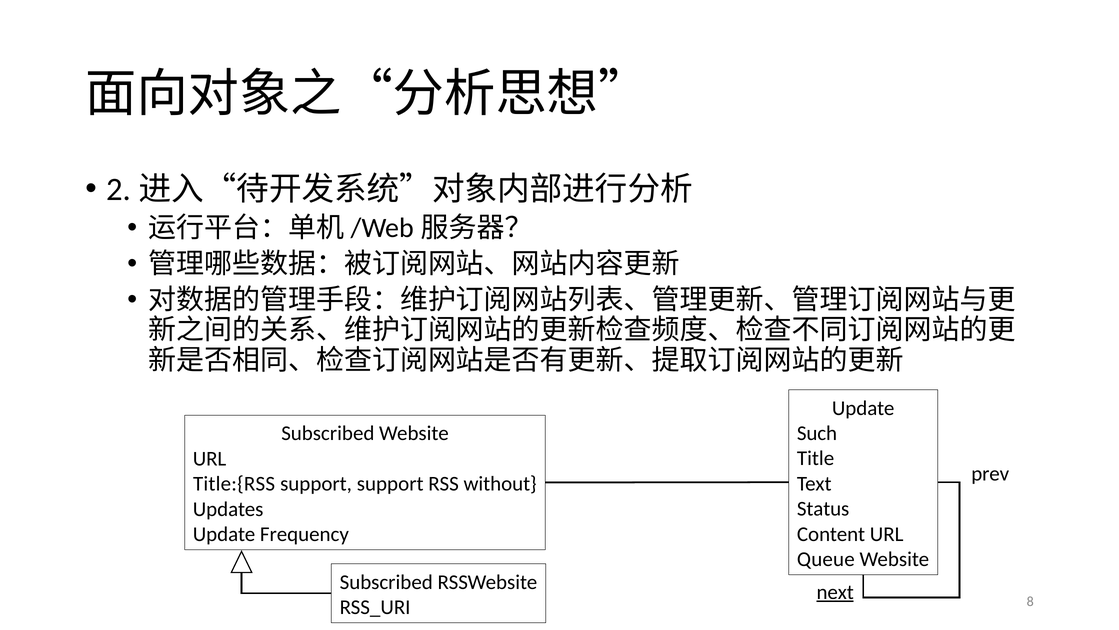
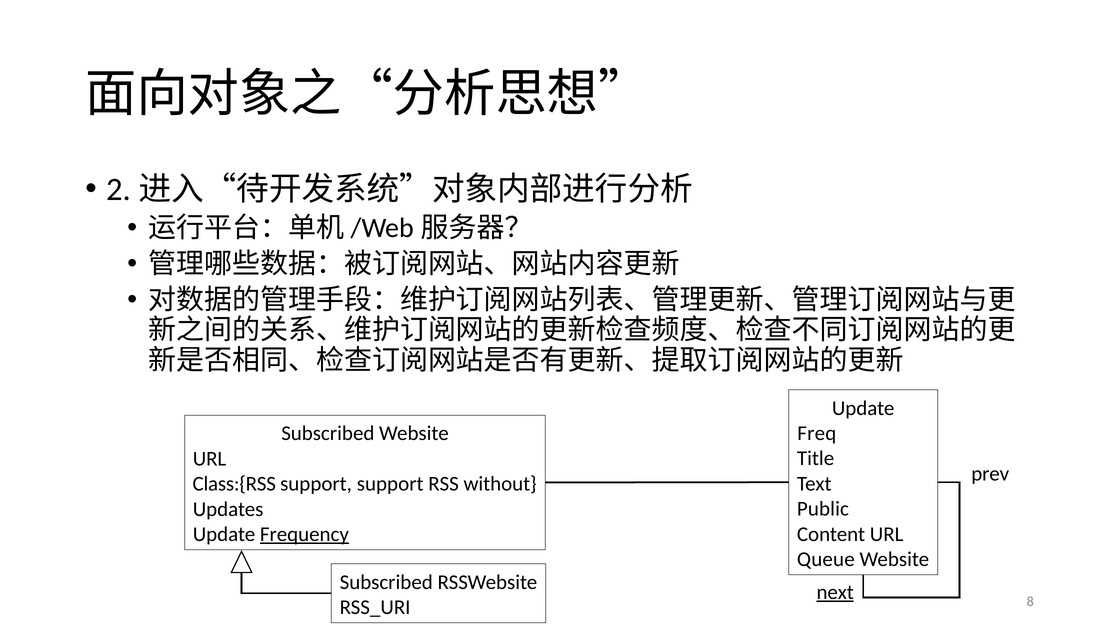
Such: Such -> Freq (817, 433)
Title:{RSS: Title:{RSS -> Class:{RSS (234, 484)
Status: Status -> Public (823, 508)
Frequency underline: none -> present (304, 534)
